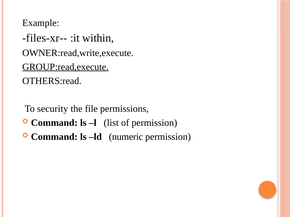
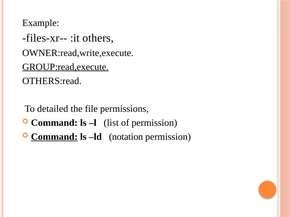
within: within -> others (98, 38)
security: security -> detailed (53, 109)
Command underline: none -> present (54, 137)
numeric: numeric -> notation (126, 137)
